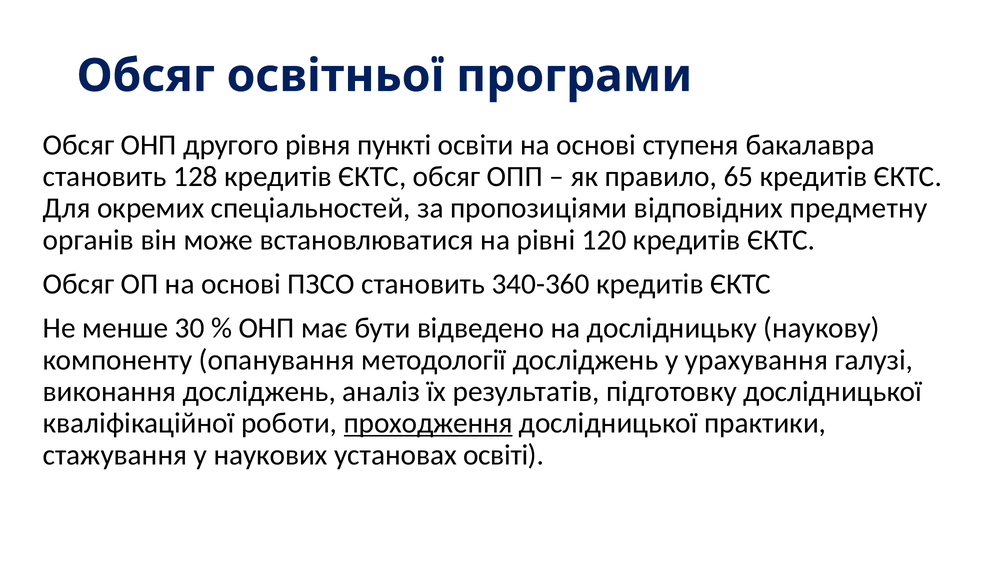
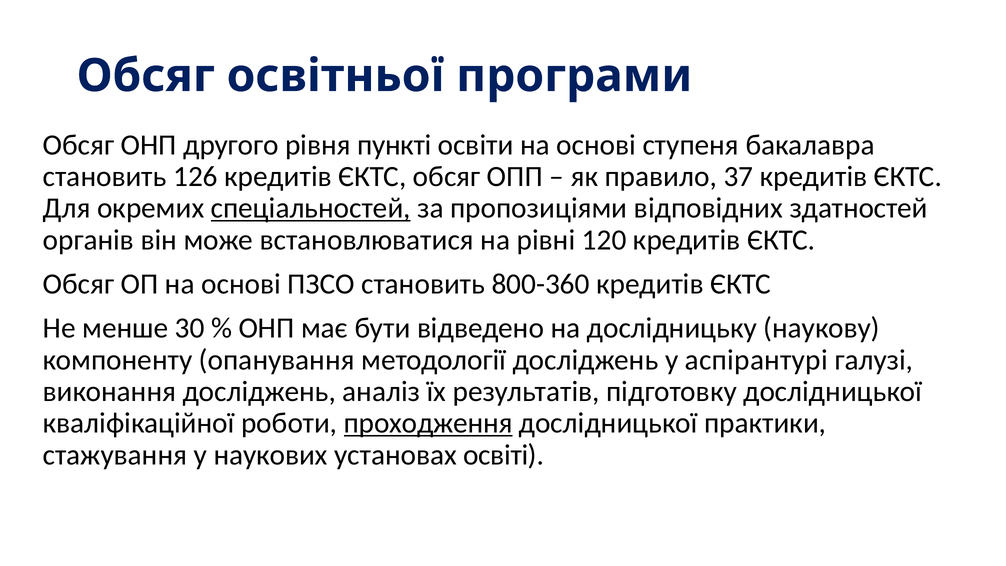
128: 128 -> 126 (195, 177)
65: 65 -> 37 (738, 177)
спеціальностей underline: none -> present (311, 208)
предметну: предметну -> здатностей (859, 208)
340-360: 340-360 -> 800-360 (541, 284)
урахування: урахування -> аспірантурі (756, 360)
